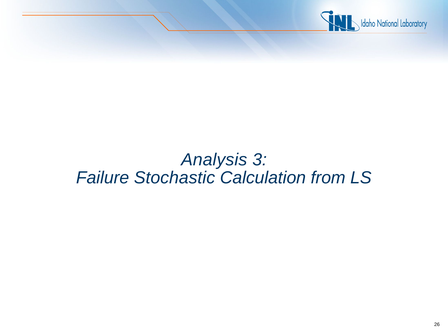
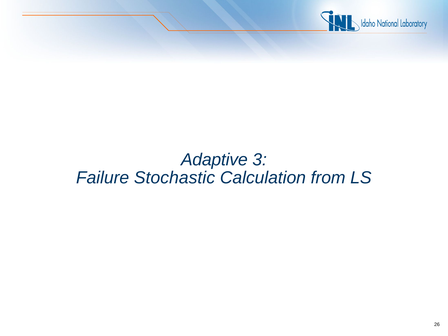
Analysis: Analysis -> Adaptive (214, 160)
